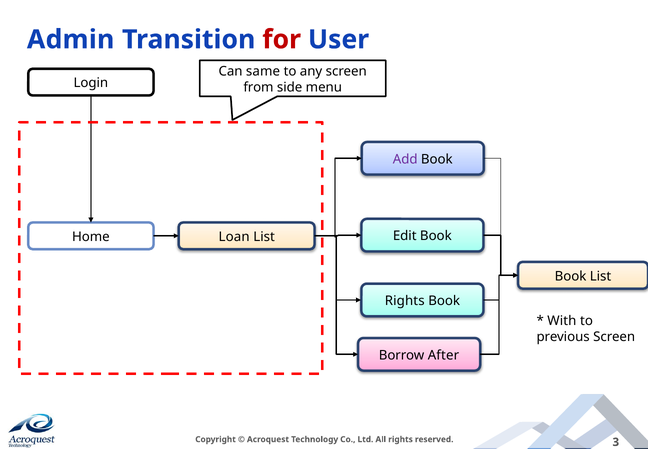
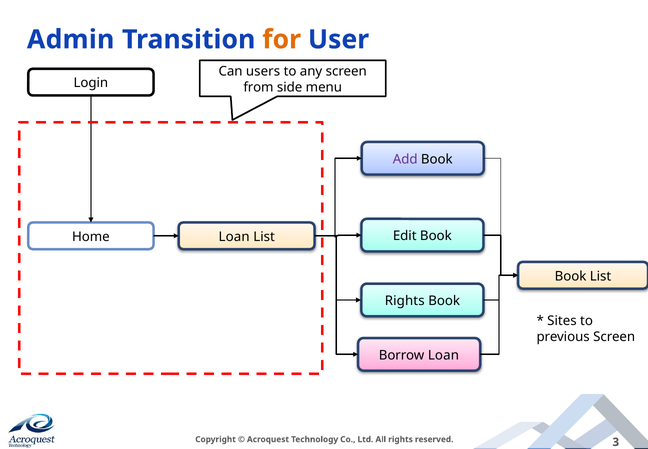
for colour: red -> orange (282, 40)
same: same -> users (263, 71)
With: With -> Sites (562, 321)
Borrow After: After -> Loan (443, 355)
